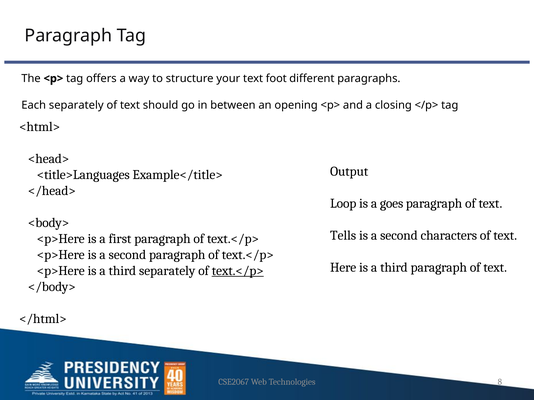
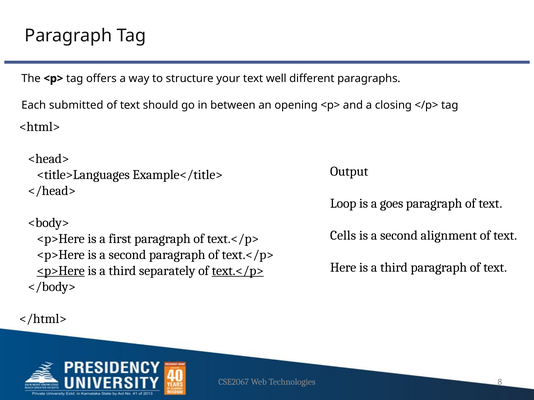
foot: foot -> well (276, 79)
Each separately: separately -> submitted (76, 105)
Tells: Tells -> Cells (343, 236)
characters: characters -> alignment (449, 236)
<p>Here underline: none -> present (61, 271)
